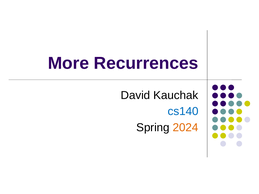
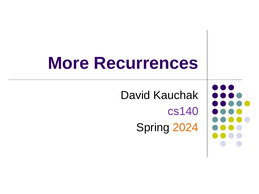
cs140 colour: blue -> purple (183, 112)
